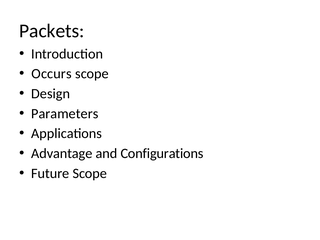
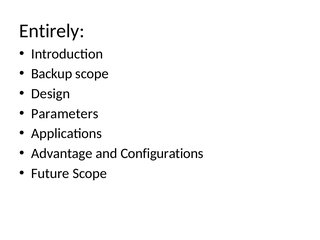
Packets: Packets -> Entirely (52, 31)
Occurs: Occurs -> Backup (52, 74)
